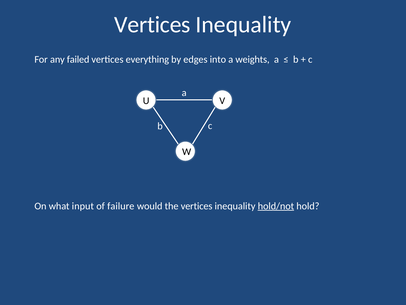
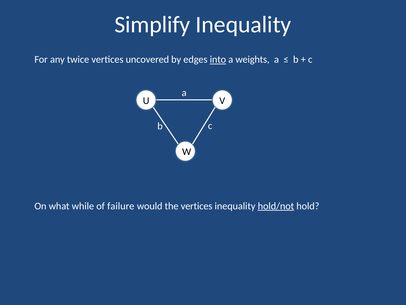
Vertices: Vertices -> Simplify (152, 25)
failed: failed -> twice (78, 60)
everything: everything -> uncovered (147, 60)
into underline: none -> present (218, 60)
input: input -> while (83, 206)
